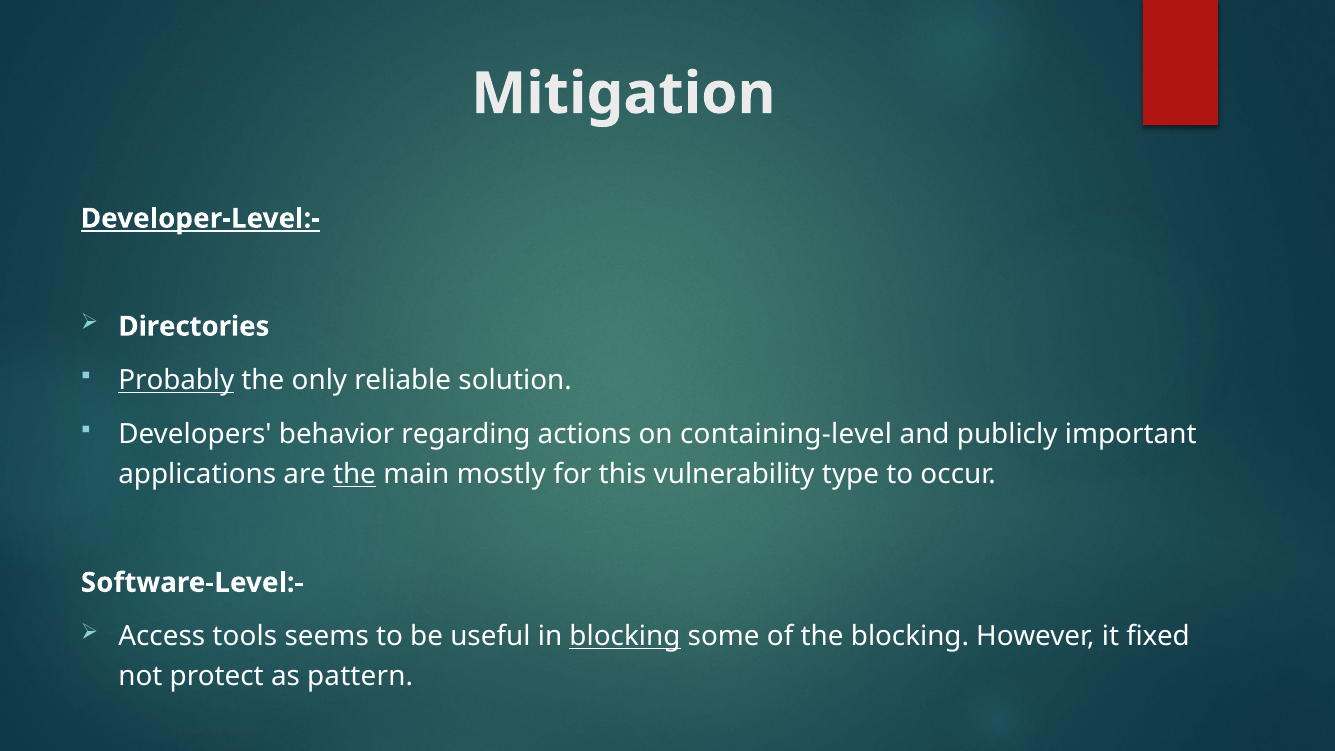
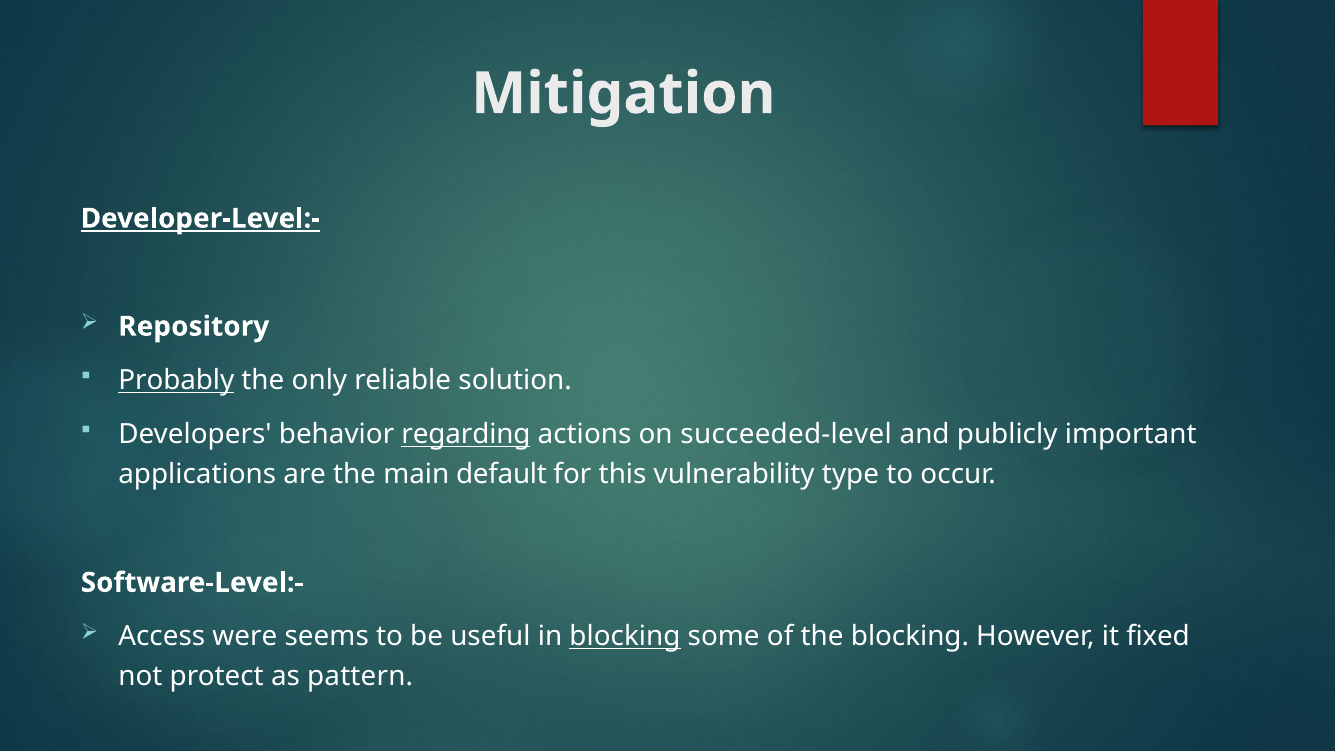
Directories: Directories -> Repository (194, 326)
regarding underline: none -> present (466, 434)
containing-level: containing-level -> succeeded-level (786, 434)
the underline: present -> none (354, 475)
mostly: mostly -> default (502, 475)
tools: tools -> were (245, 637)
